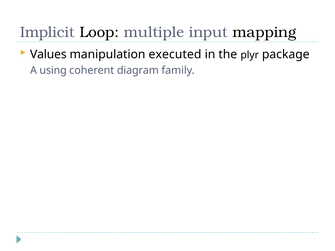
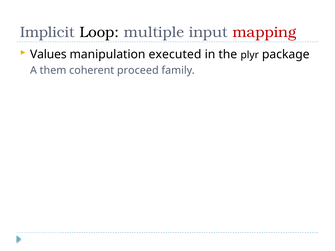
mapping colour: black -> red (264, 32)
using: using -> them (53, 70)
diagram: diagram -> proceed (138, 70)
